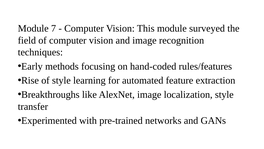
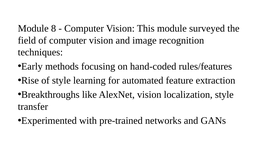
7: 7 -> 8 (54, 28)
AlexNet image: image -> vision (149, 94)
